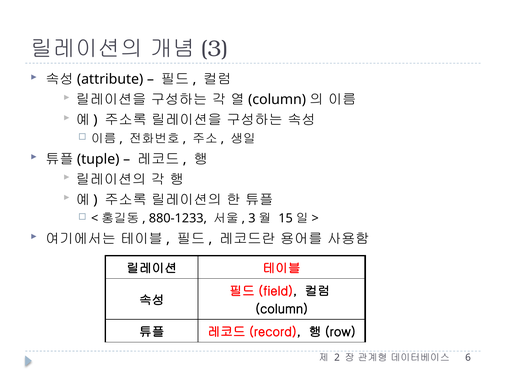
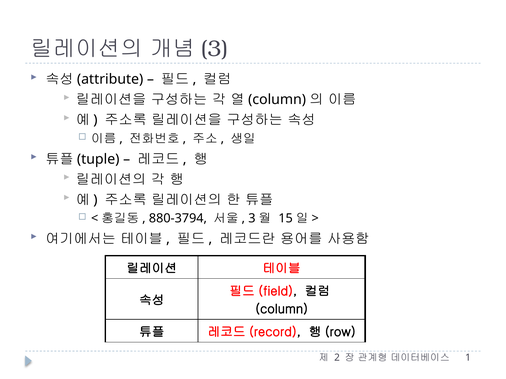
880-1233: 880-1233 -> 880-3794 (178, 219)
6: 6 -> 1 (468, 358)
